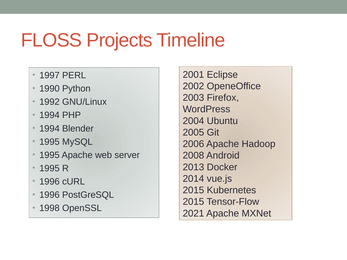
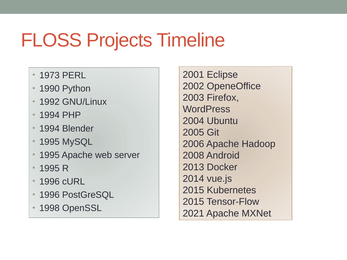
1997: 1997 -> 1973 (49, 75)
